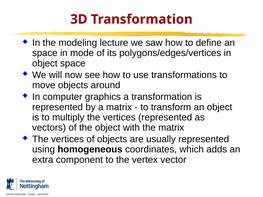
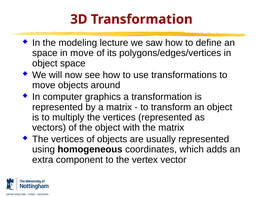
in mode: mode -> move (82, 53)
